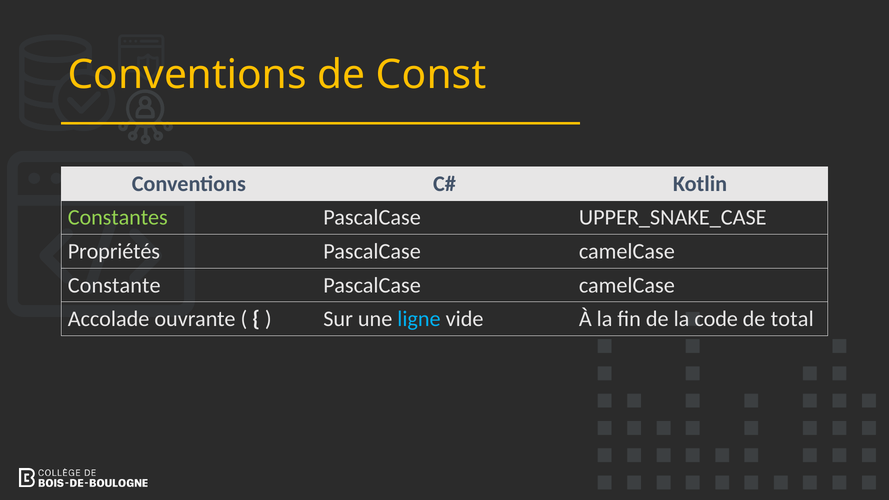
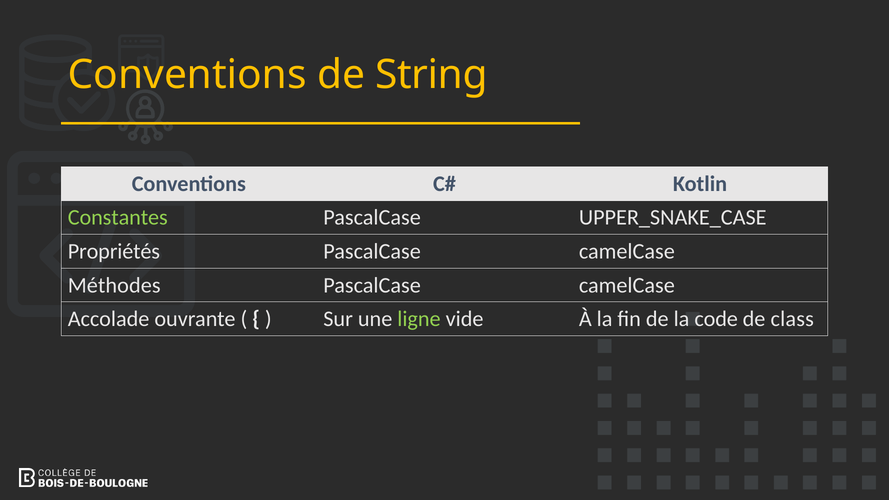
Const: Const -> String (431, 75)
Constante: Constante -> Méthodes (114, 285)
ligne colour: light blue -> light green (419, 319)
total: total -> class (792, 319)
